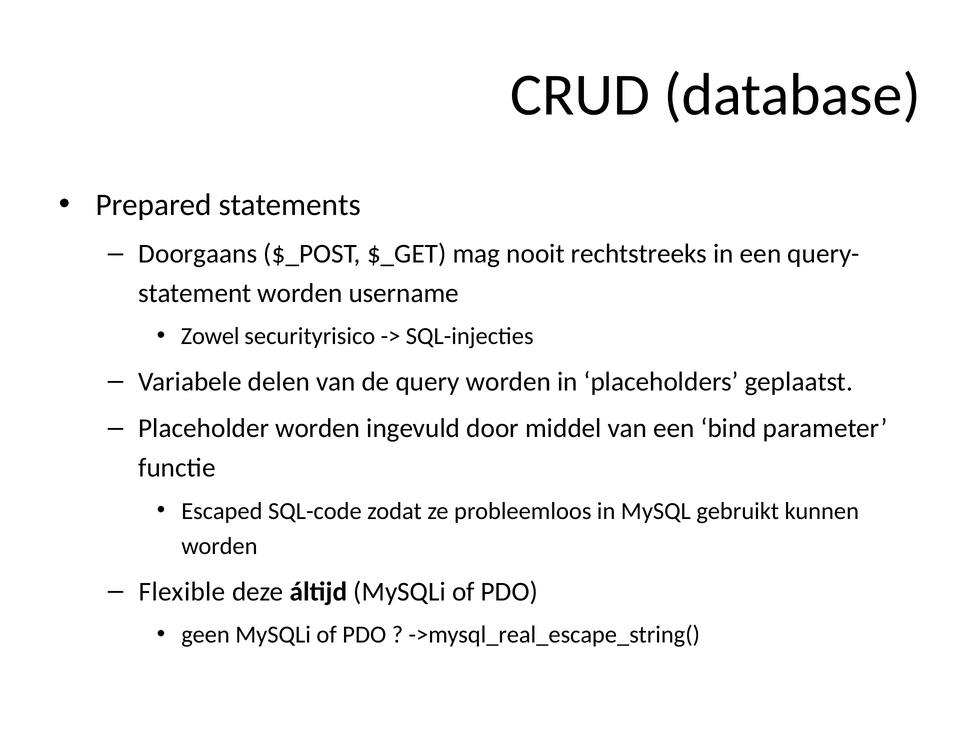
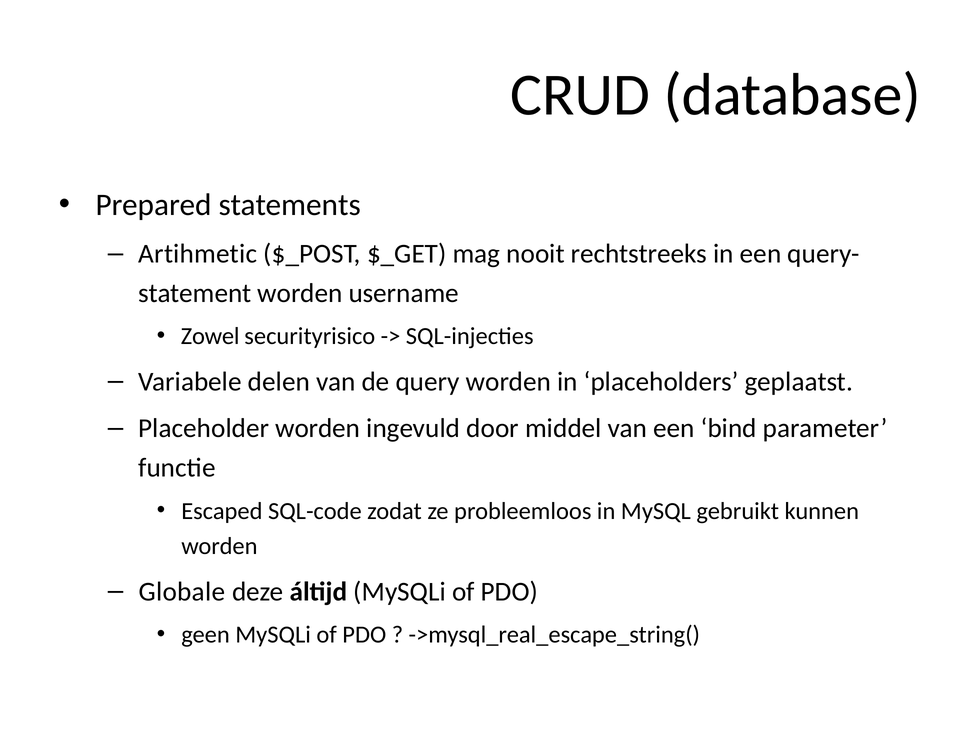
Doorgaans: Doorgaans -> Artihmetic (198, 254)
Flexible: Flexible -> Globale (182, 592)
